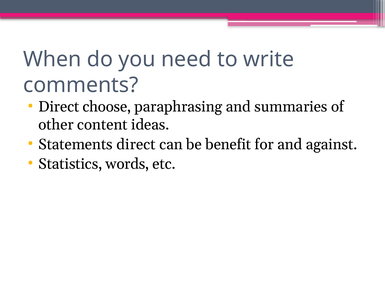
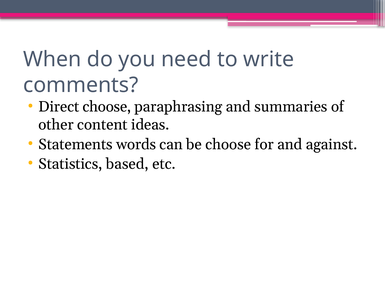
Statements direct: direct -> words (136, 144)
be benefit: benefit -> choose (228, 144)
words: words -> based (127, 164)
